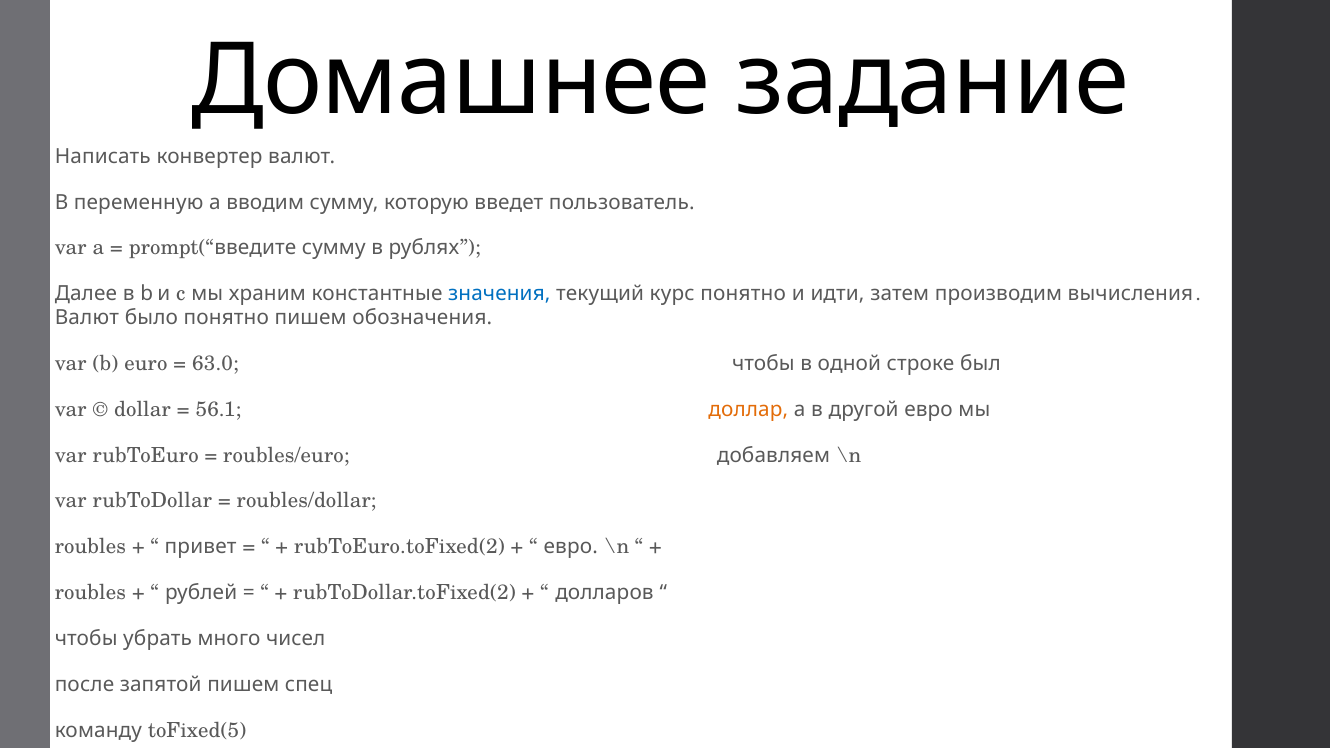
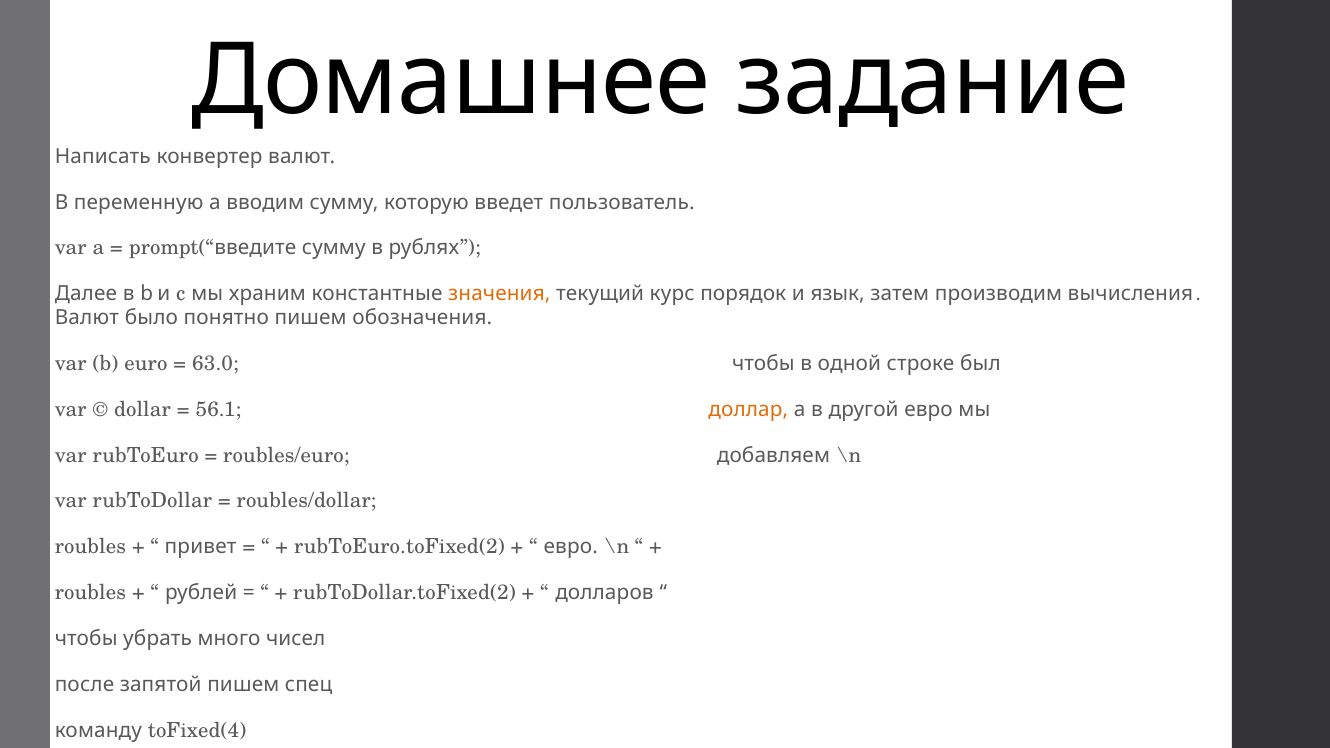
значения colour: blue -> orange (499, 294)
курс понятно: понятно -> порядок (743, 294)
идти: идти -> язык (838, 294)
toFixed(5: toFixed(5 -> toFixed(4 (197, 731)
